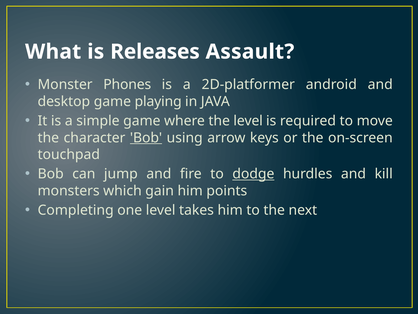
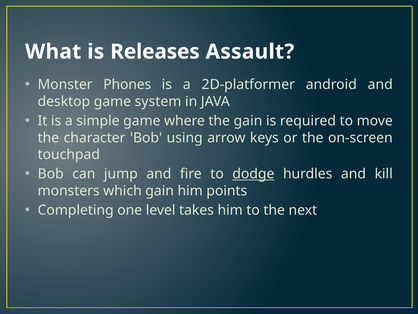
playing: playing -> system (158, 101)
the level: level -> gain (248, 121)
Bob underline: present -> none (146, 138)
